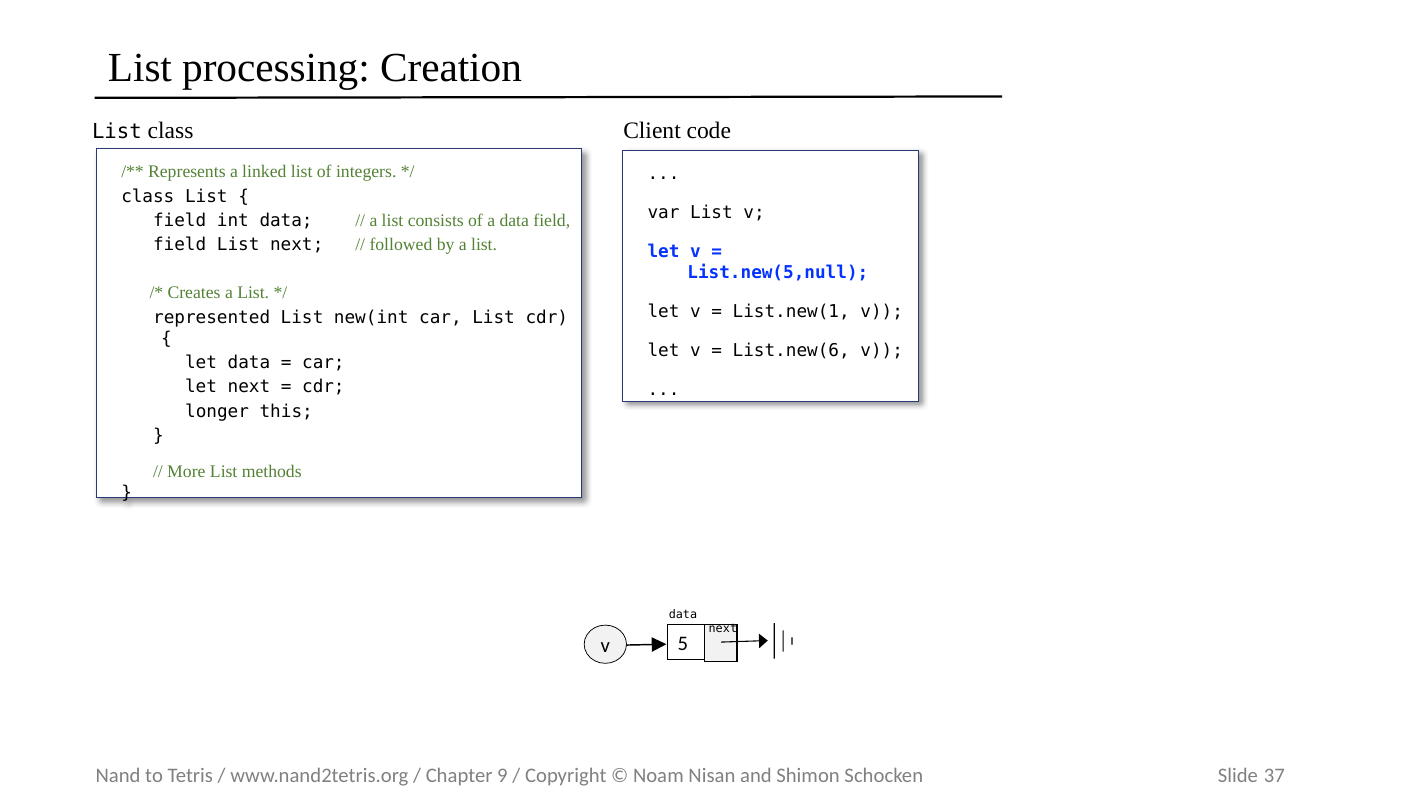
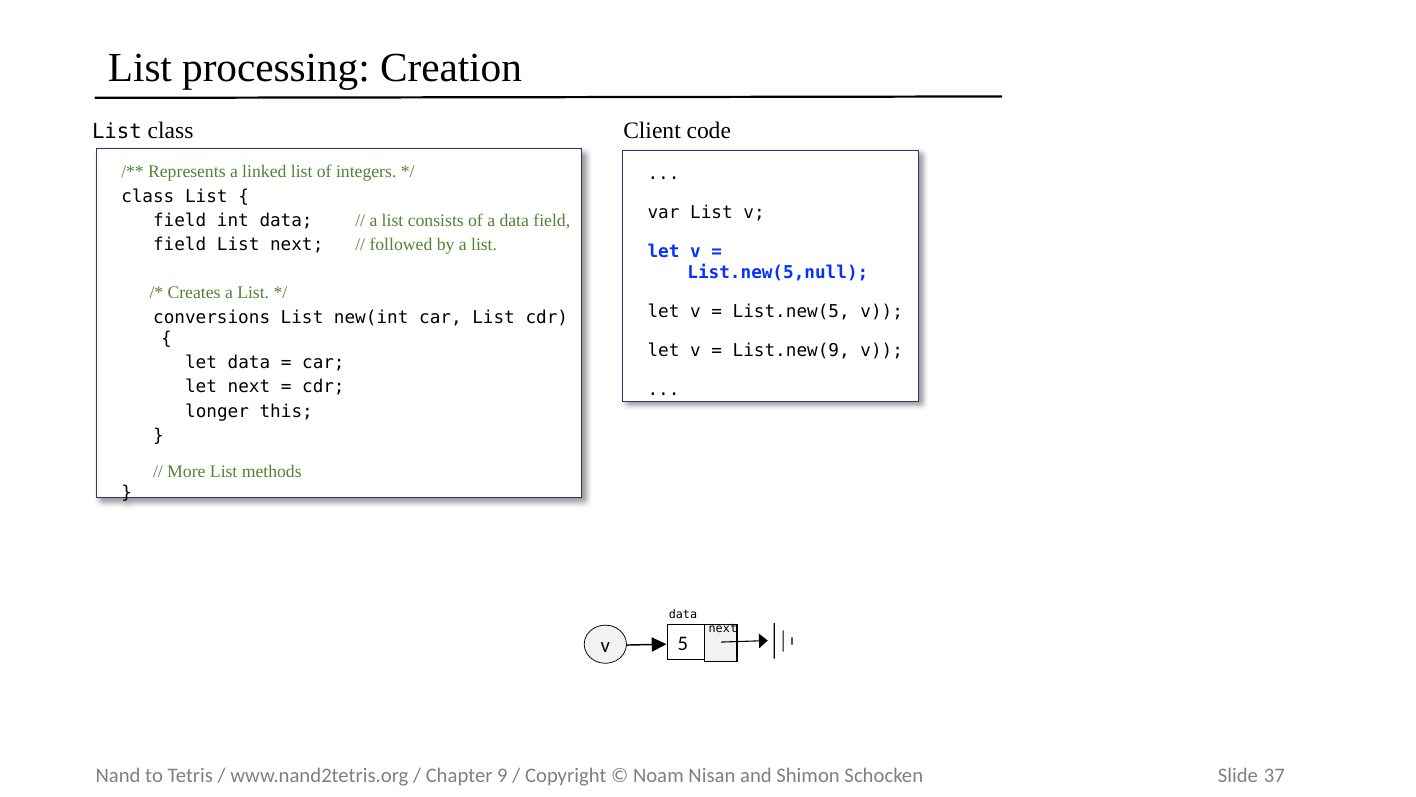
List.new(1: List.new(1 -> List.new(5 (791, 311)
represented: represented -> conversions (212, 317)
List.new(6: List.new(6 -> List.new(9 (791, 350)
